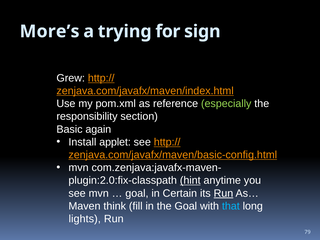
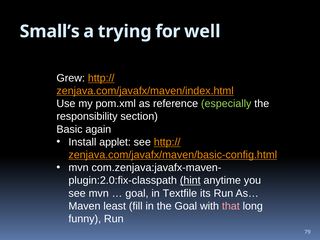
More’s: More’s -> Small’s (50, 31)
sign: sign -> well (202, 31)
Certain: Certain -> Textfile (180, 193)
Run underline: present -> none (223, 193)
think: think -> least (115, 206)
that colour: light blue -> pink (231, 206)
lights: lights -> funny (85, 219)
